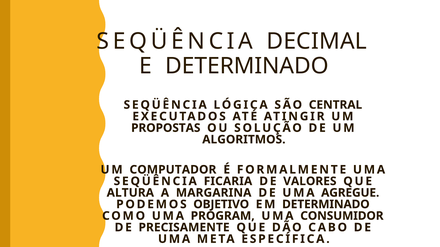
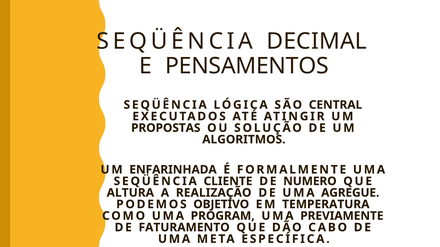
E DETERMINADO: DETERMINADO -> PENSAMENTOS (247, 66)
COMPUTADOR: COMPUTADOR -> ENFARINHADA (173, 170)
FICARIA: FICARIA -> CLIENTE (228, 182)
VALORES: VALORES -> NUMERO (310, 182)
MARGARINA: MARGARINA -> REALIZAÇÃO (214, 193)
EM DETERMINADO: DETERMINADO -> TEMPERATURA (326, 205)
CONSUMIDOR: CONSUMIDOR -> PREVIAMENTE (342, 216)
PRECISAMENTE: PRECISAMENTE -> FATURAMENTO (184, 228)
